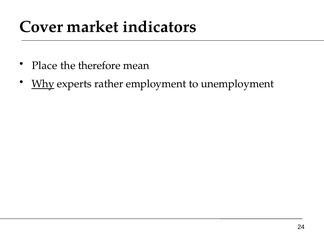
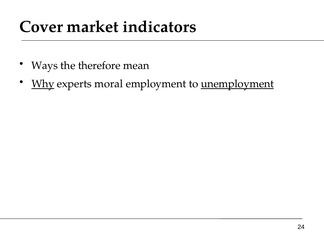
Place: Place -> Ways (45, 66)
rather: rather -> moral (109, 84)
unemployment underline: none -> present (237, 84)
